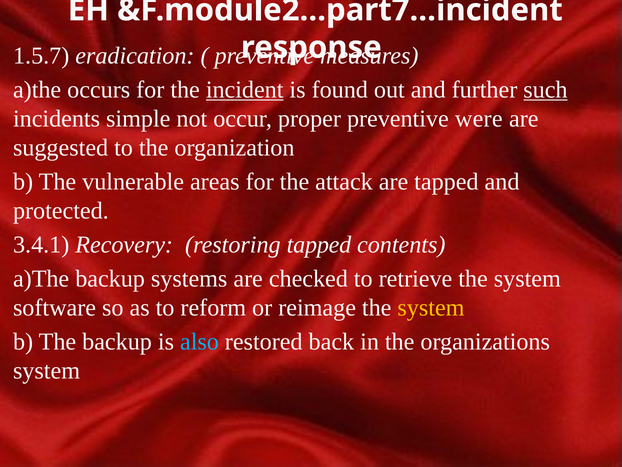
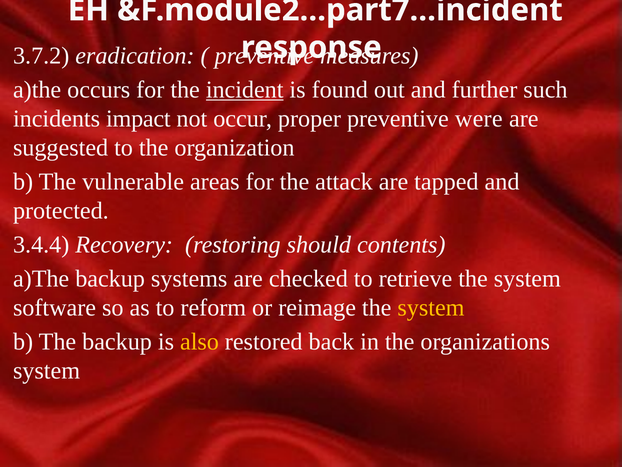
1.5.7: 1.5.7 -> 3.7.2 (41, 56)
such underline: present -> none (545, 90)
simple: simple -> impact (138, 119)
3.4.1: 3.4.1 -> 3.4.4 (41, 244)
restoring tapped: tapped -> should (319, 244)
also colour: light blue -> yellow (199, 341)
